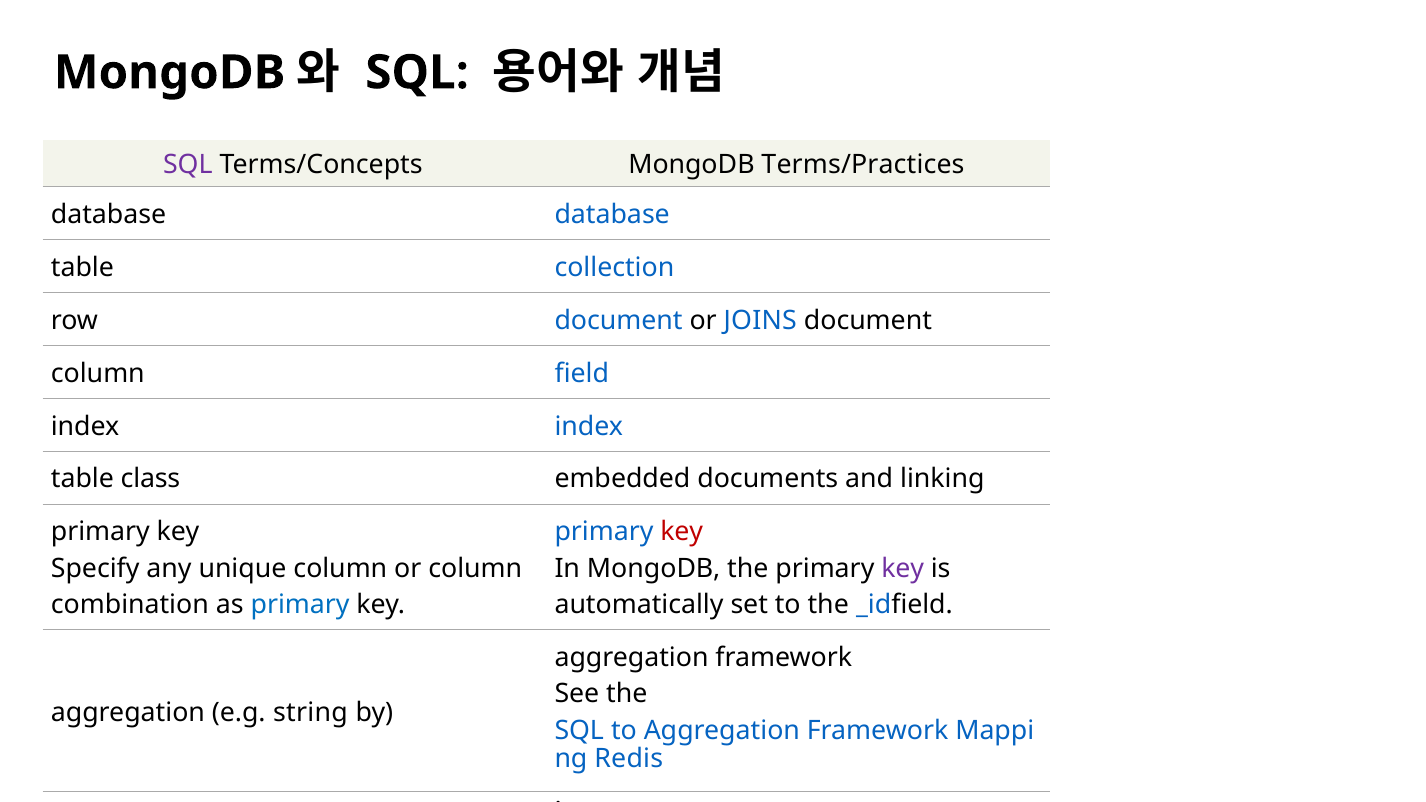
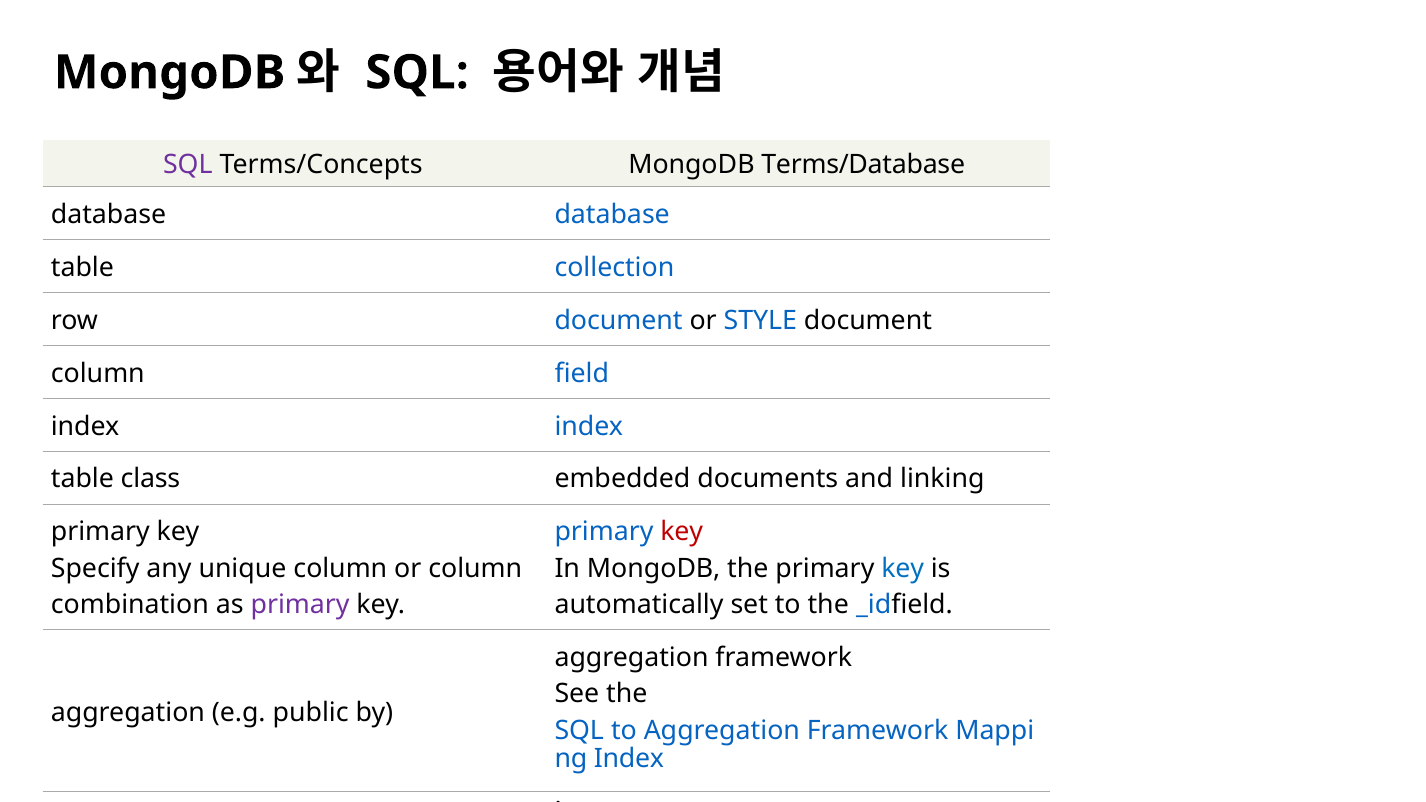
Terms/Practices: Terms/Practices -> Terms/Database (863, 165)
JOINS: JOINS -> STYLE (760, 320)
key colour: purple -> blue (903, 569)
primary colour: blue -> purple (300, 605)
string: string -> public (311, 712)
Redis: Redis -> Index (629, 759)
